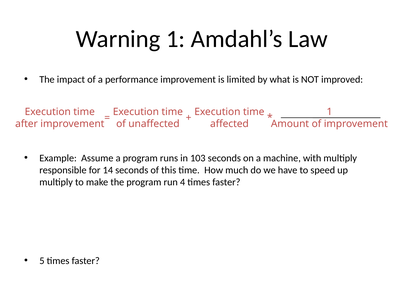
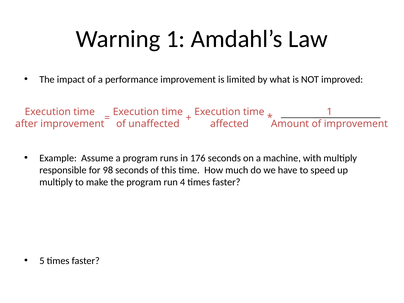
103: 103 -> 176 (198, 158)
14: 14 -> 98 (108, 170)
